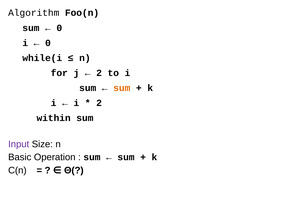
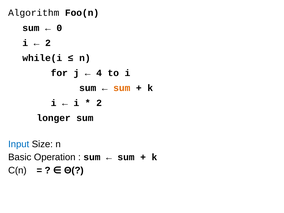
0: 0 -> 2 (48, 43)
2: 2 -> 4 (99, 73)
within: within -> longer (54, 118)
Input colour: purple -> blue (19, 144)
